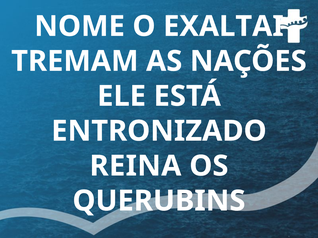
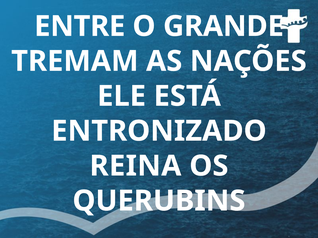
NOME: NOME -> ENTRE (80, 26)
EXALTAI: EXALTAI -> GRANDE (223, 26)
